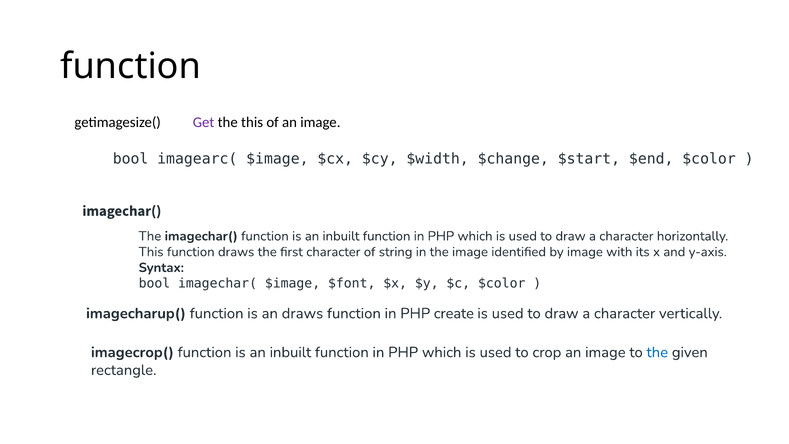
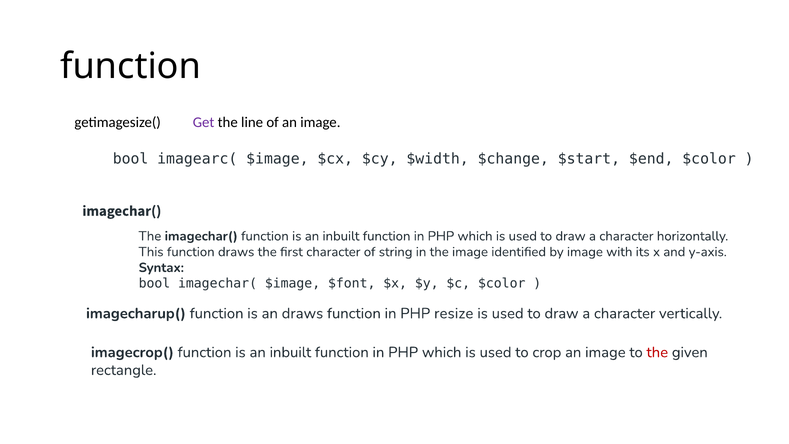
the this: this -> line (252, 122)
create: create -> resize (454, 313)
the colour: blue -> red (657, 352)
